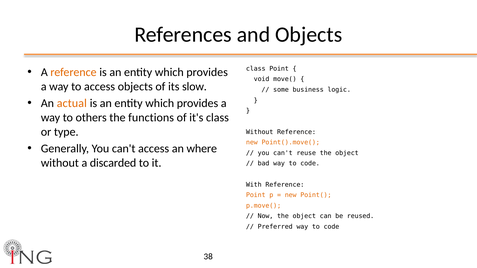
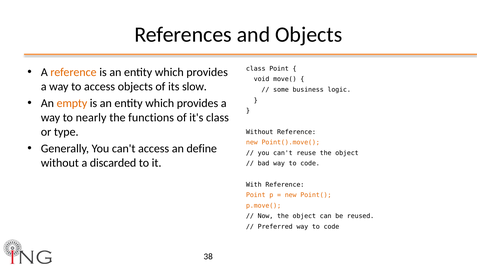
actual: actual -> empty (72, 103)
others: others -> nearly (91, 118)
where: where -> define (202, 149)
